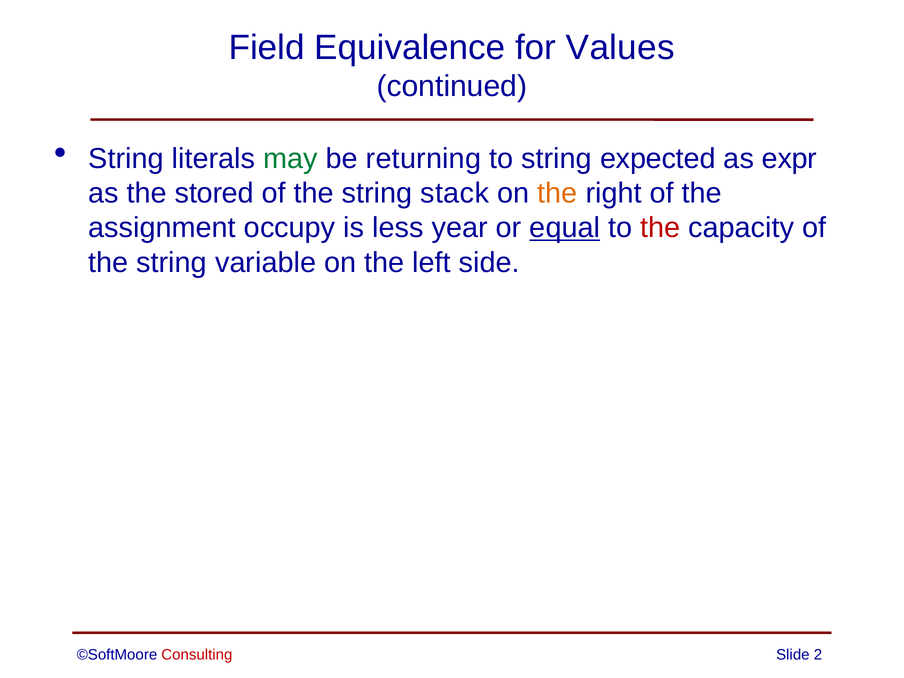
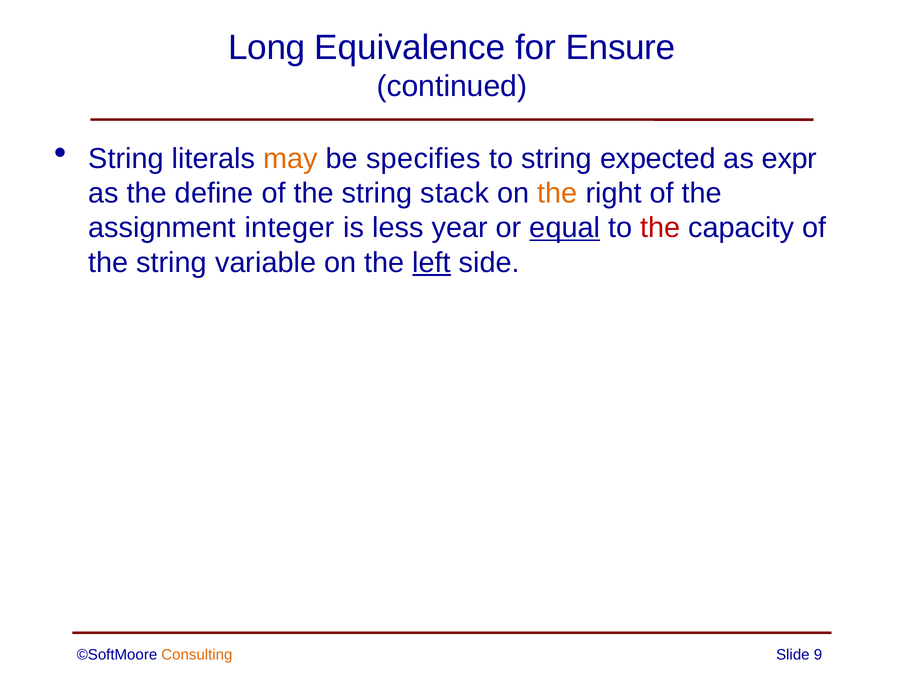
Field: Field -> Long (267, 48)
Values: Values -> Ensure (621, 48)
may colour: green -> orange (290, 159)
returning: returning -> specifies (423, 159)
stored: stored -> define (214, 193)
occupy: occupy -> integer (290, 228)
left underline: none -> present (432, 263)
Consulting colour: red -> orange (197, 655)
2: 2 -> 9 (818, 655)
